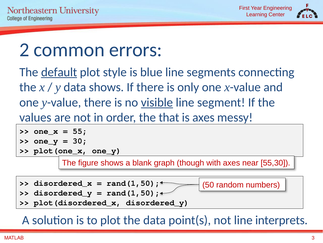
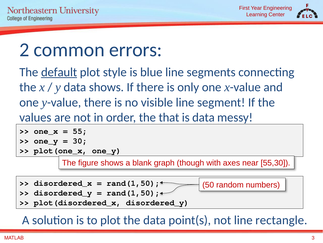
visible underline: present -> none (157, 102)
is axes: axes -> data (203, 117)
interprets: interprets -> rectangle (281, 220)
